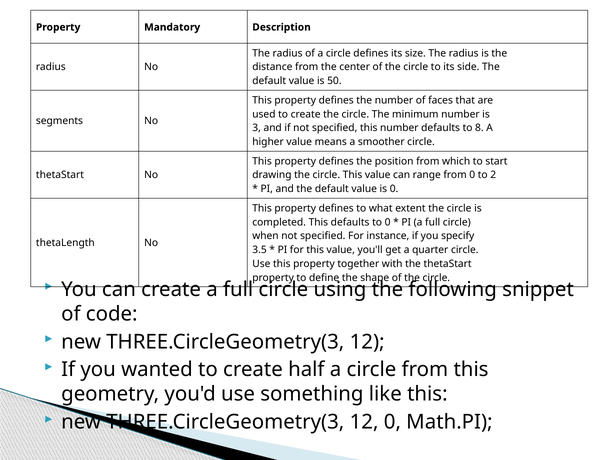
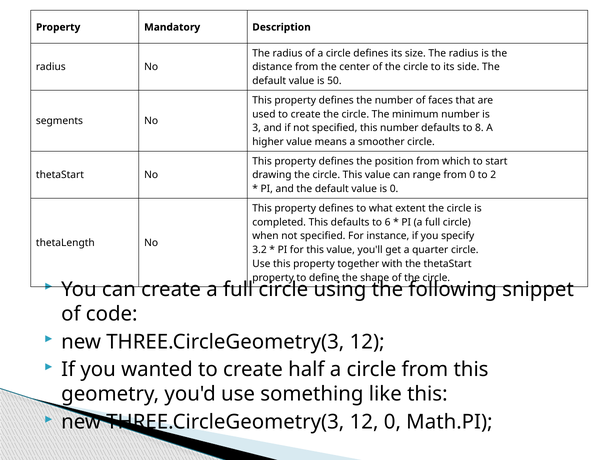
to 0: 0 -> 6 (388, 222)
3.5: 3.5 -> 3.2 (260, 250)
